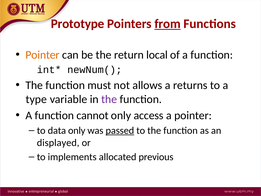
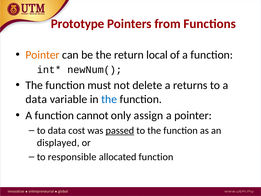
from underline: present -> none (168, 24)
allows: allows -> delete (147, 85)
type: type -> data (36, 99)
the colour: purple -> blue (109, 99)
access: access -> assign (148, 115)
data only: only -> cost (77, 130)
implements: implements -> responsible (72, 157)
allocated previous: previous -> function (156, 157)
